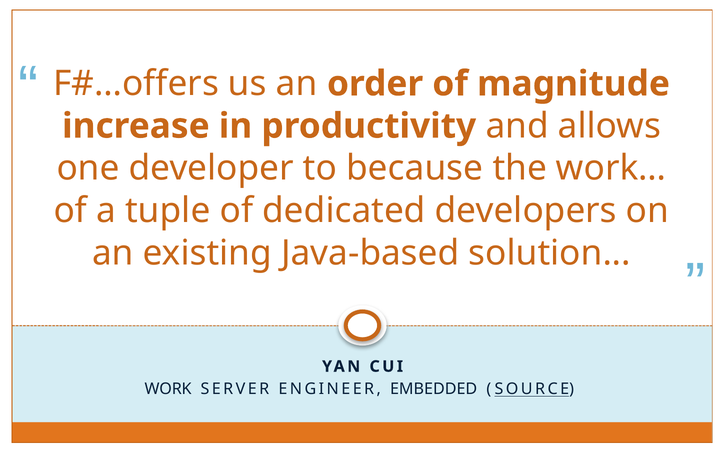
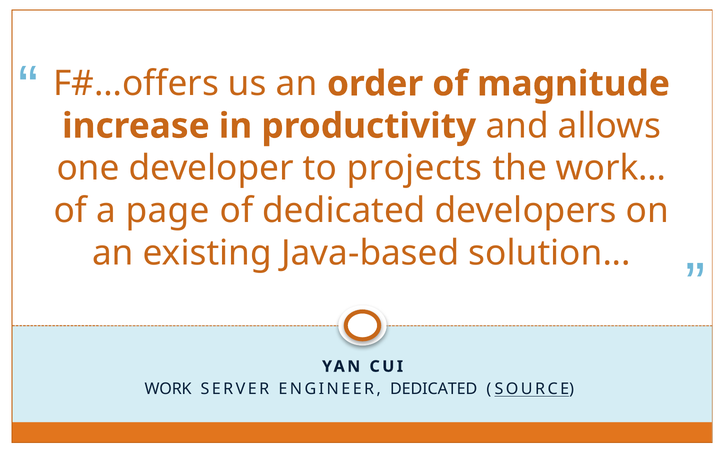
because: because -> projects (415, 168)
tuple: tuple -> page (168, 211)
ENGINEER EMBEDDED: EMBEDDED -> DEDICATED (434, 389)
